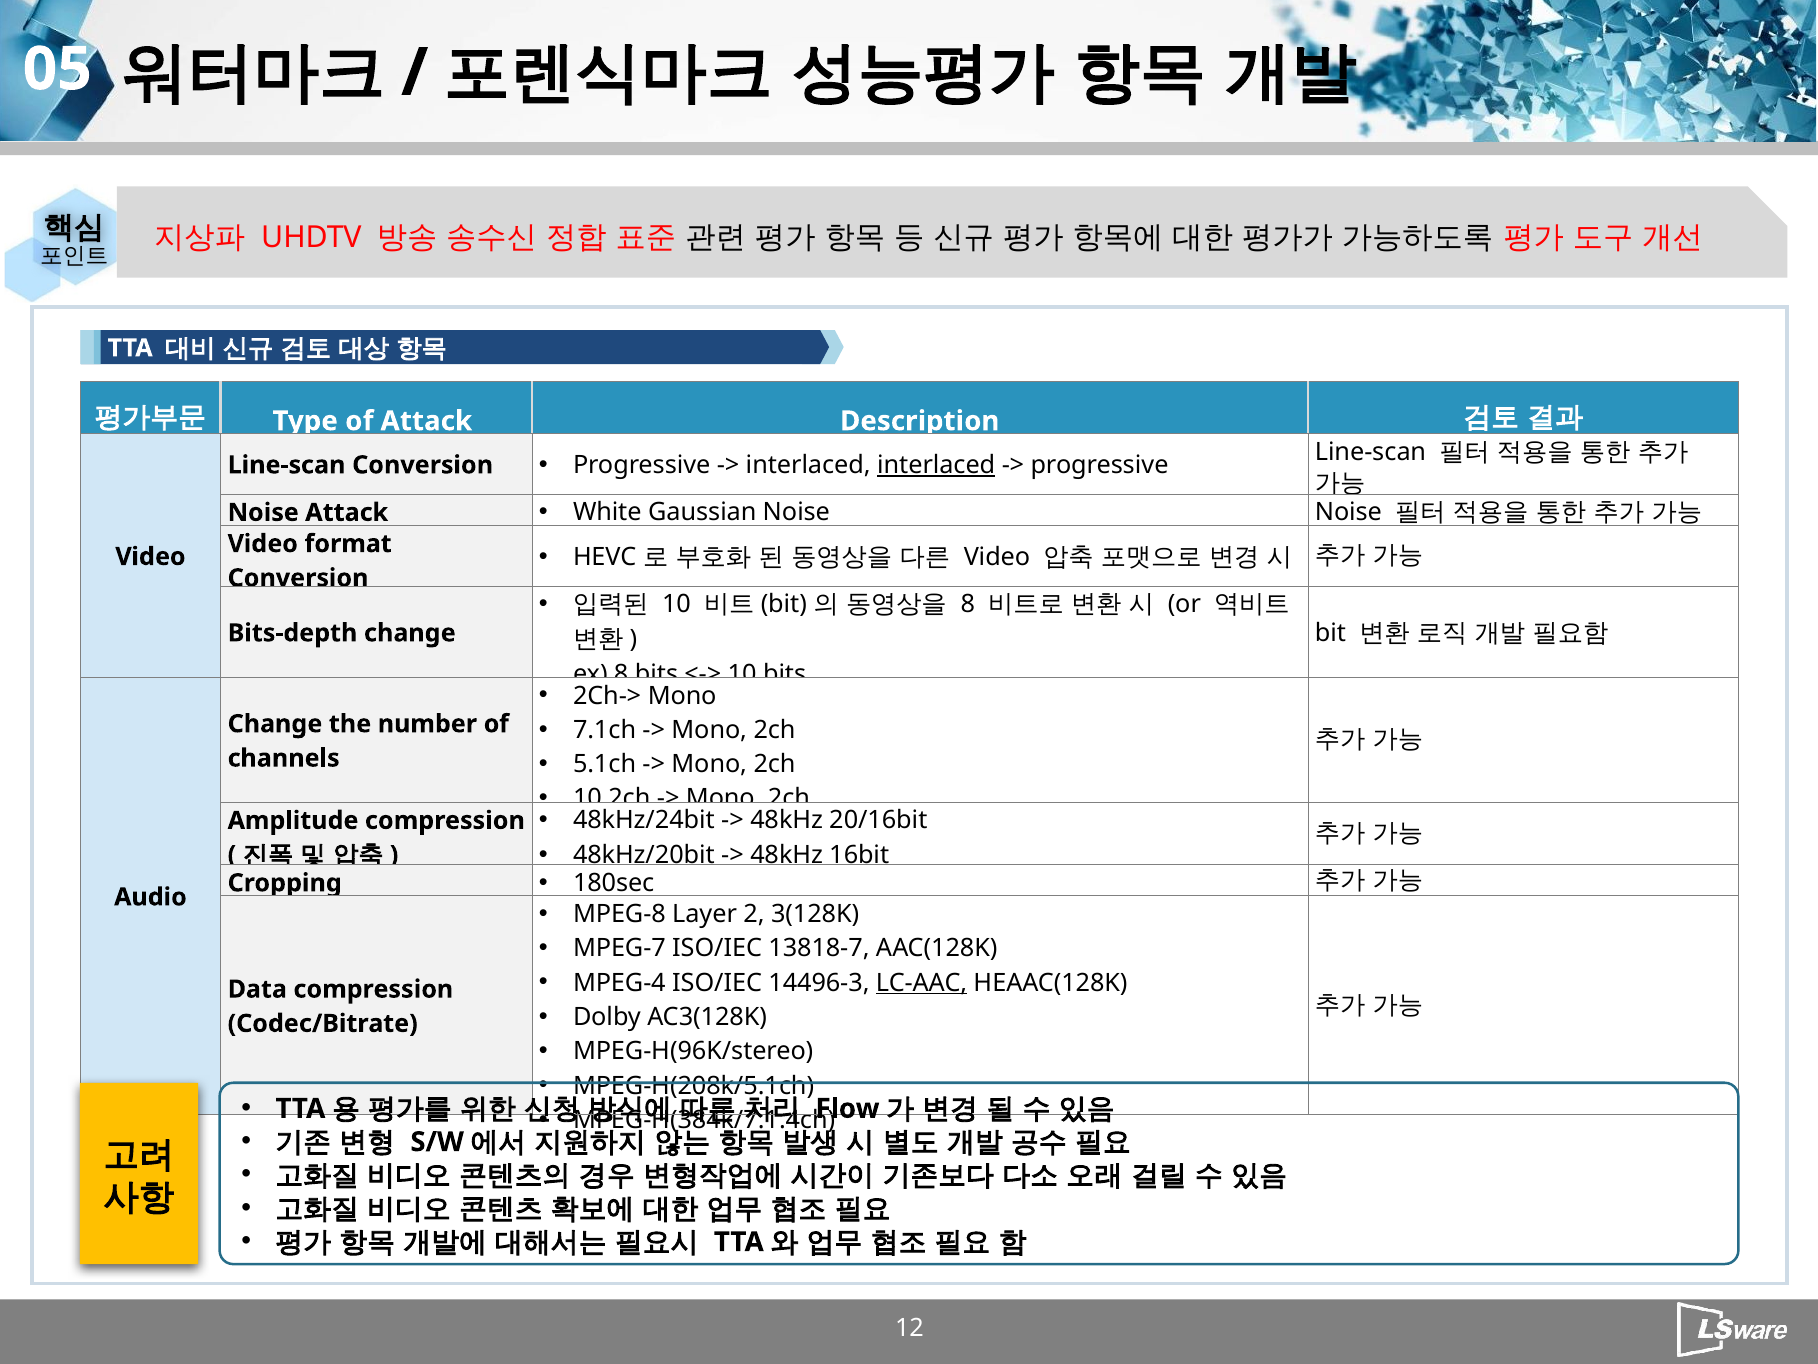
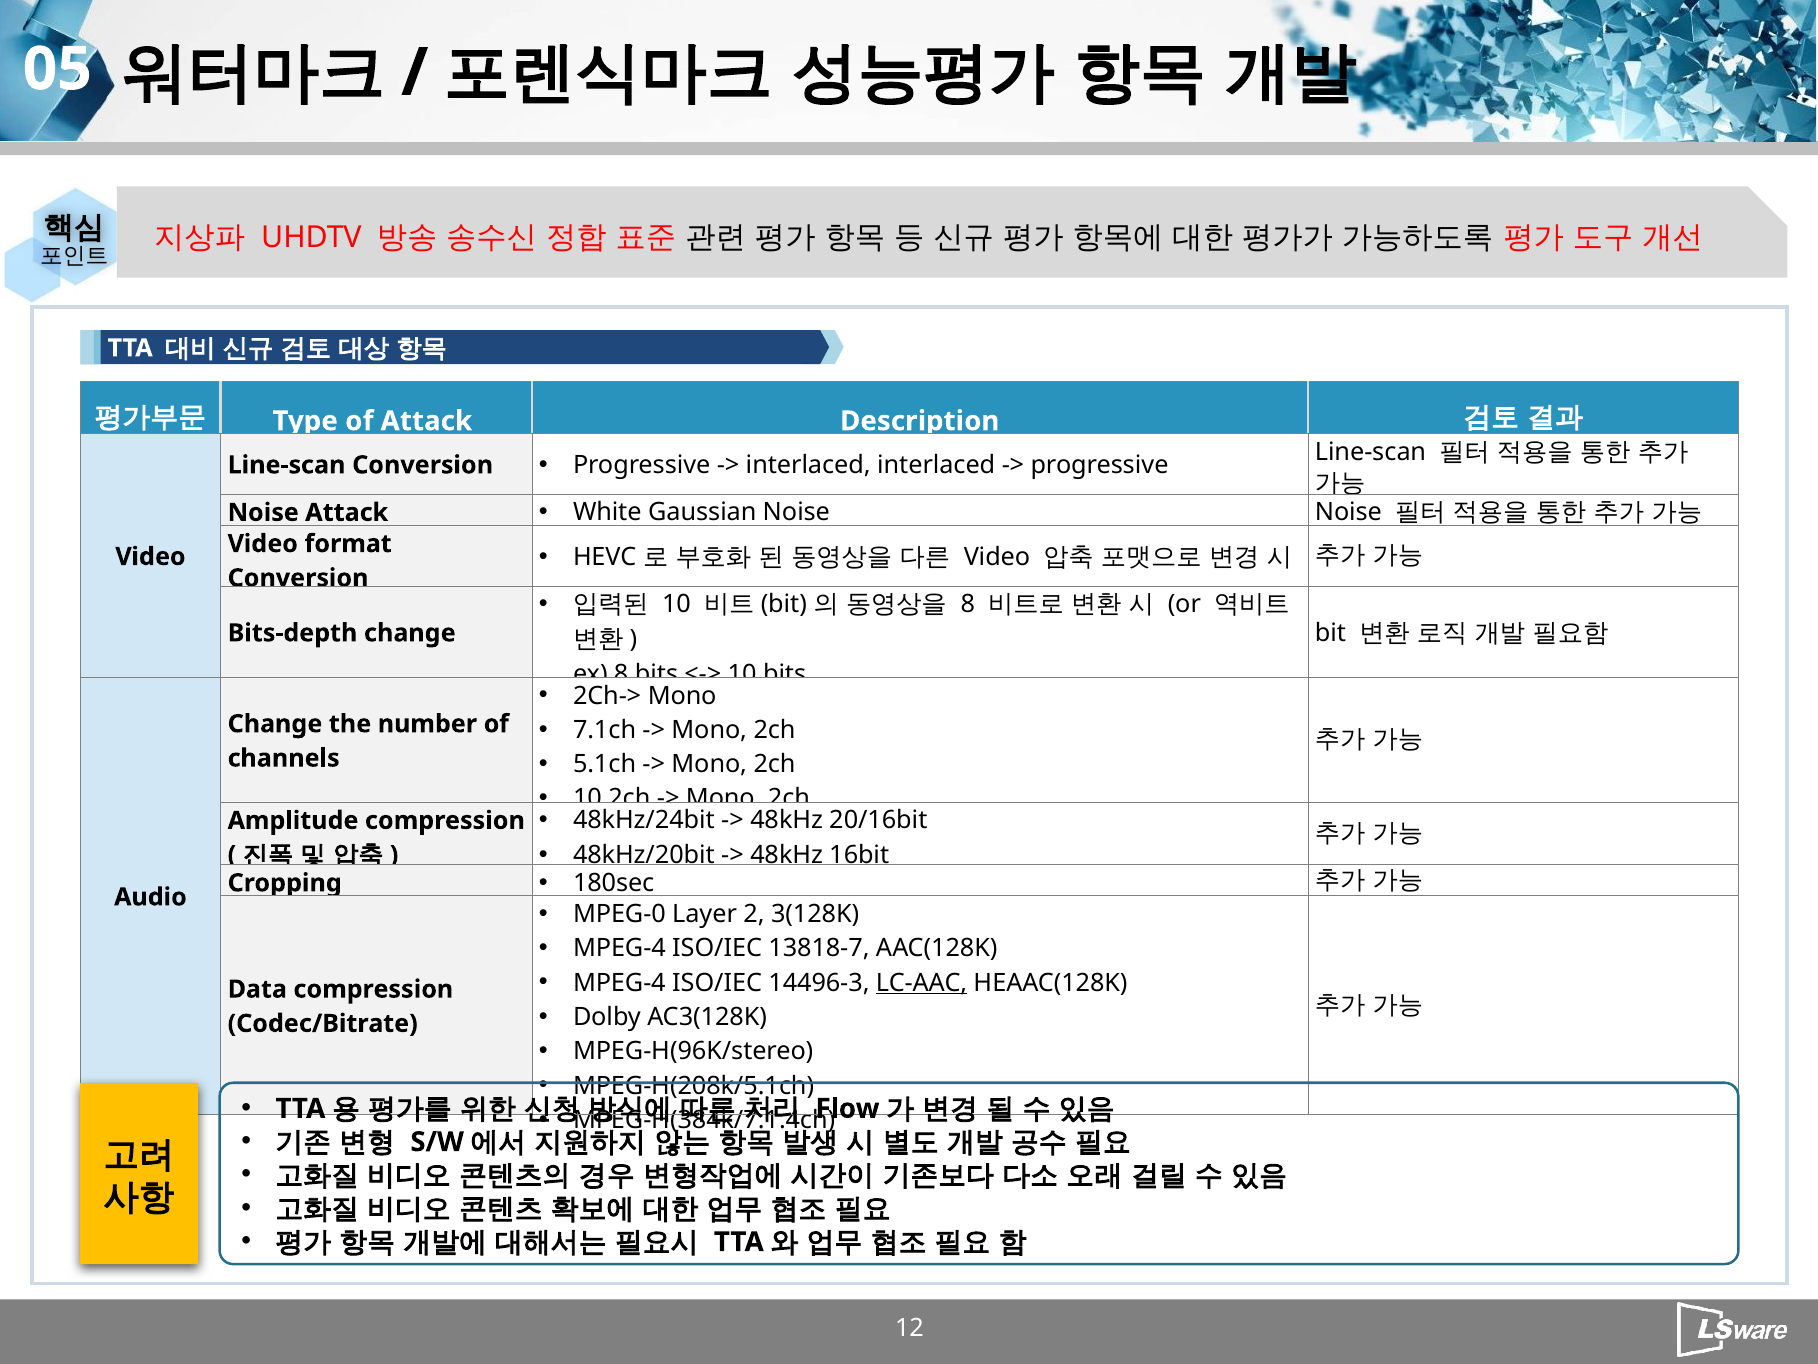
interlaced underline: present -> none (936, 465)
MPEG-8: MPEG-8 -> MPEG-0 (619, 914)
MPEG-7: MPEG-7 -> MPEG-4 (619, 948)
